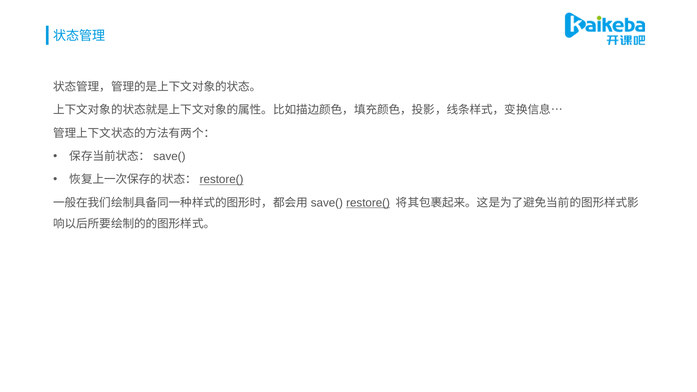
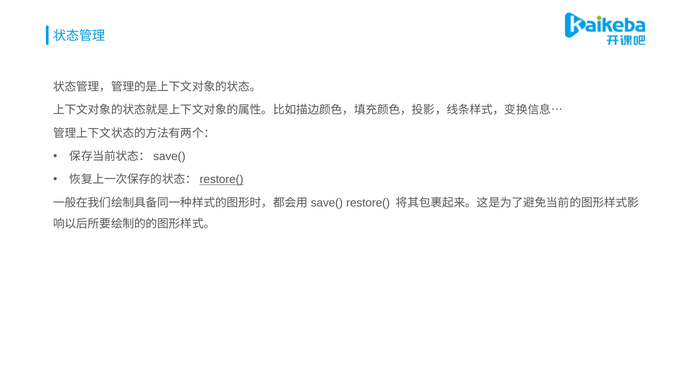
restore( underline: present -> none (368, 203)
